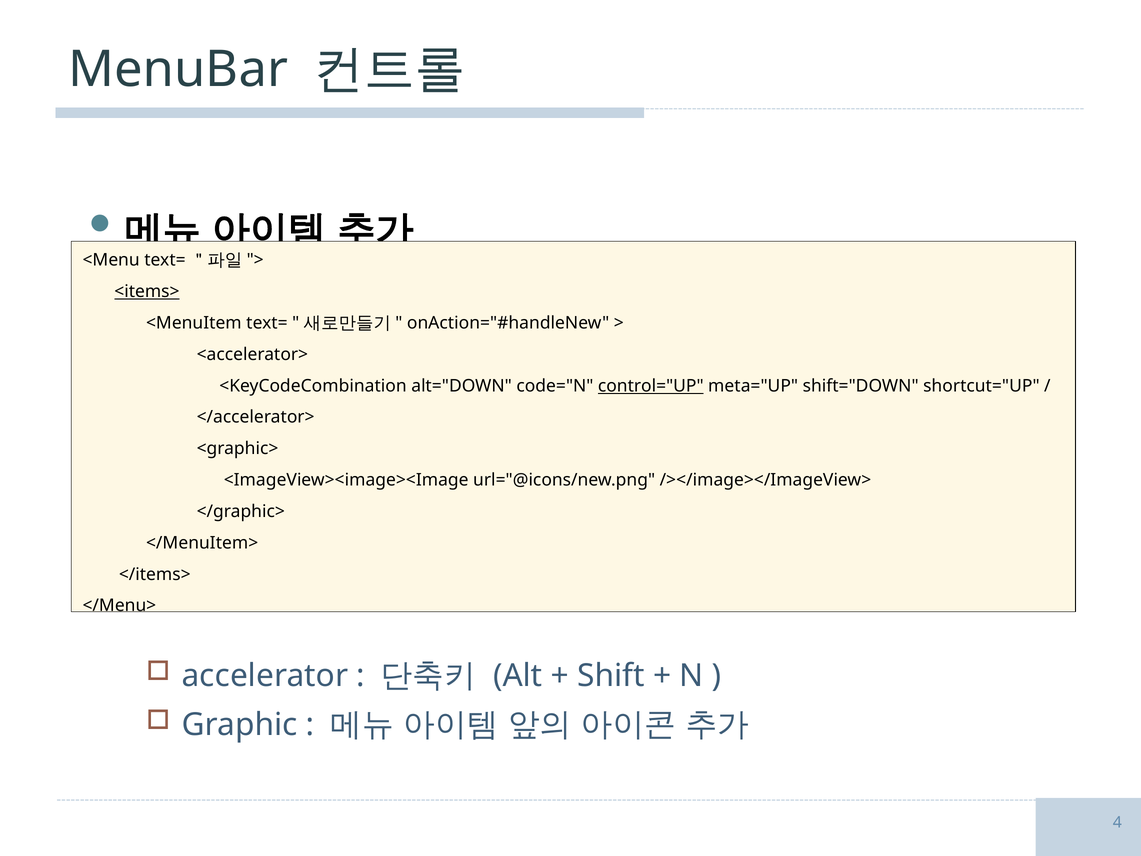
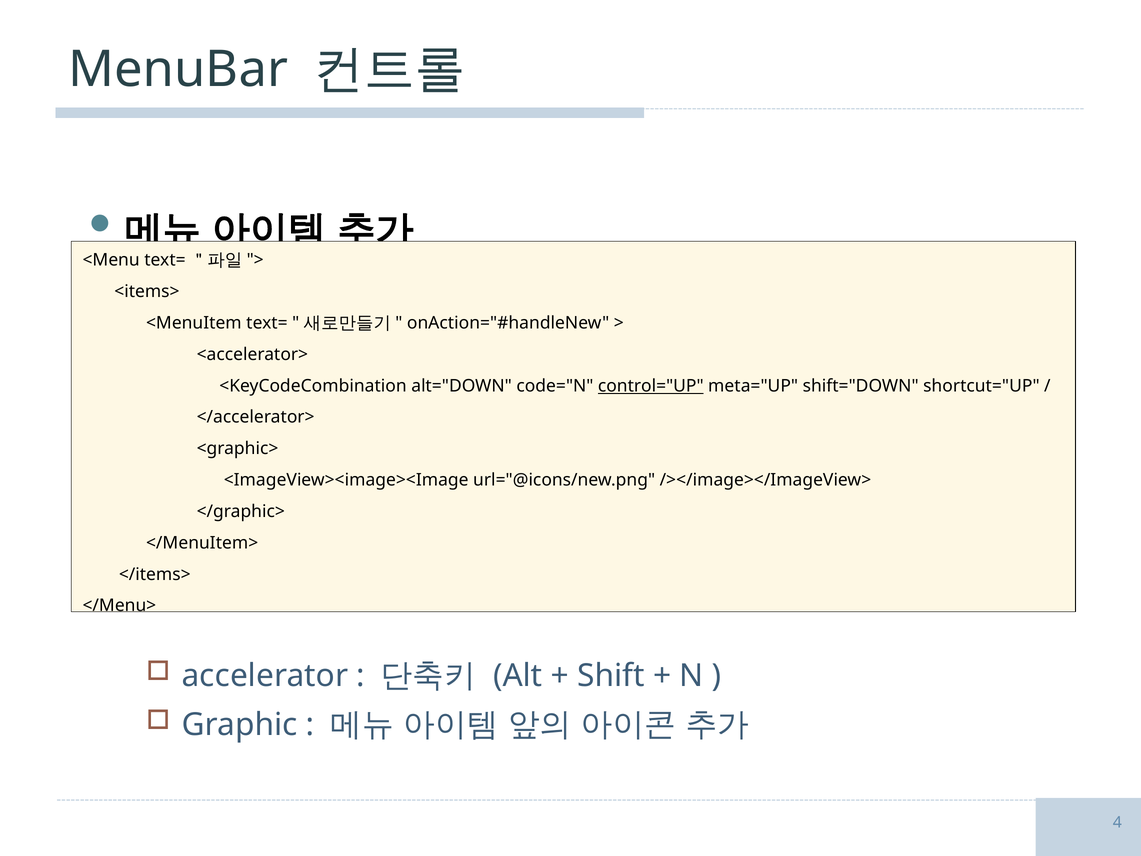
<items> underline: present -> none (147, 291)
